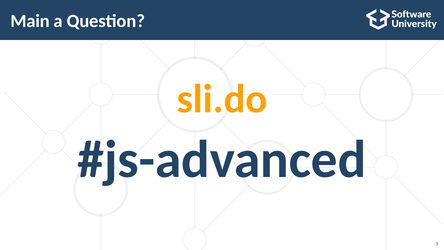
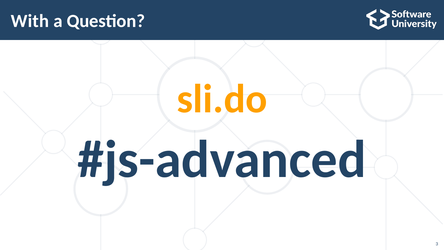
Main: Main -> With (30, 21)
